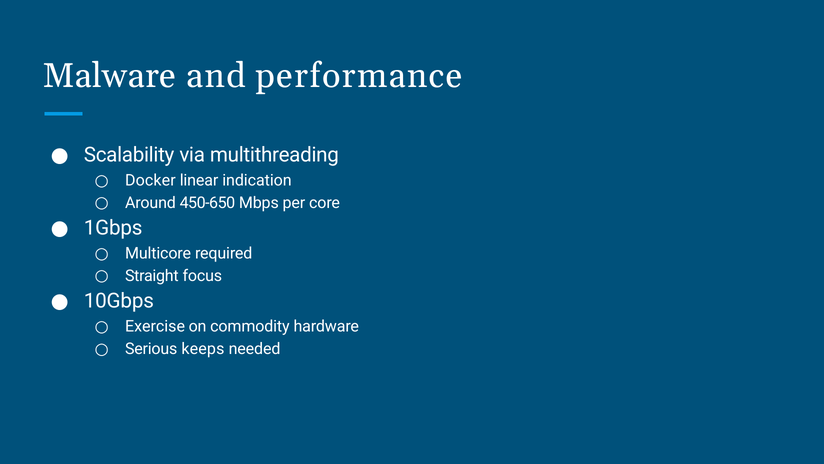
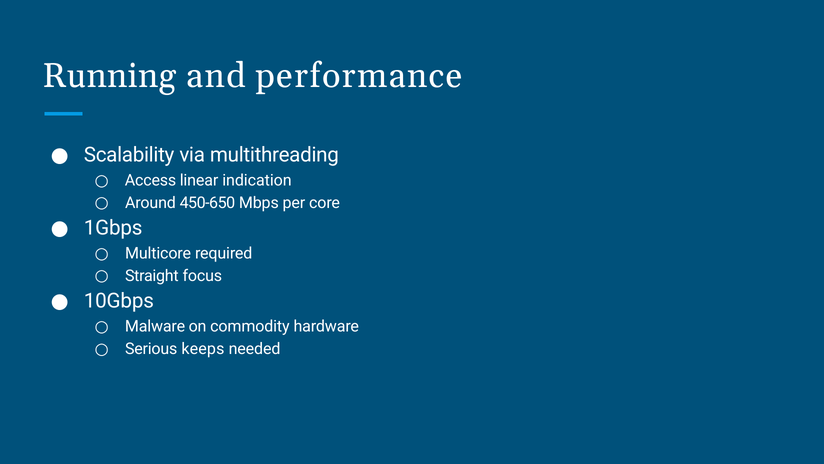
Malware: Malware -> Running (109, 76)
Docker: Docker -> Access (150, 180)
Exercise: Exercise -> Malware (155, 326)
